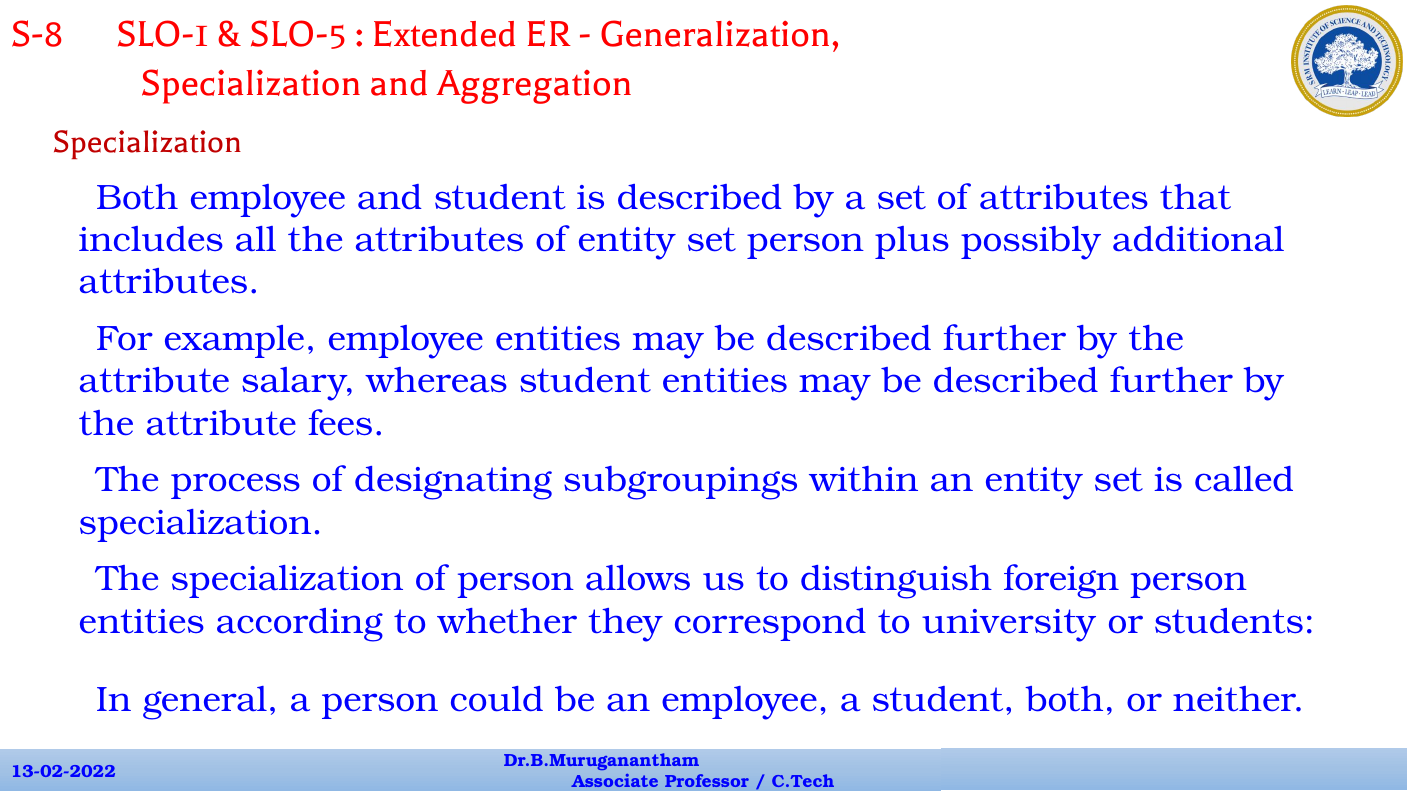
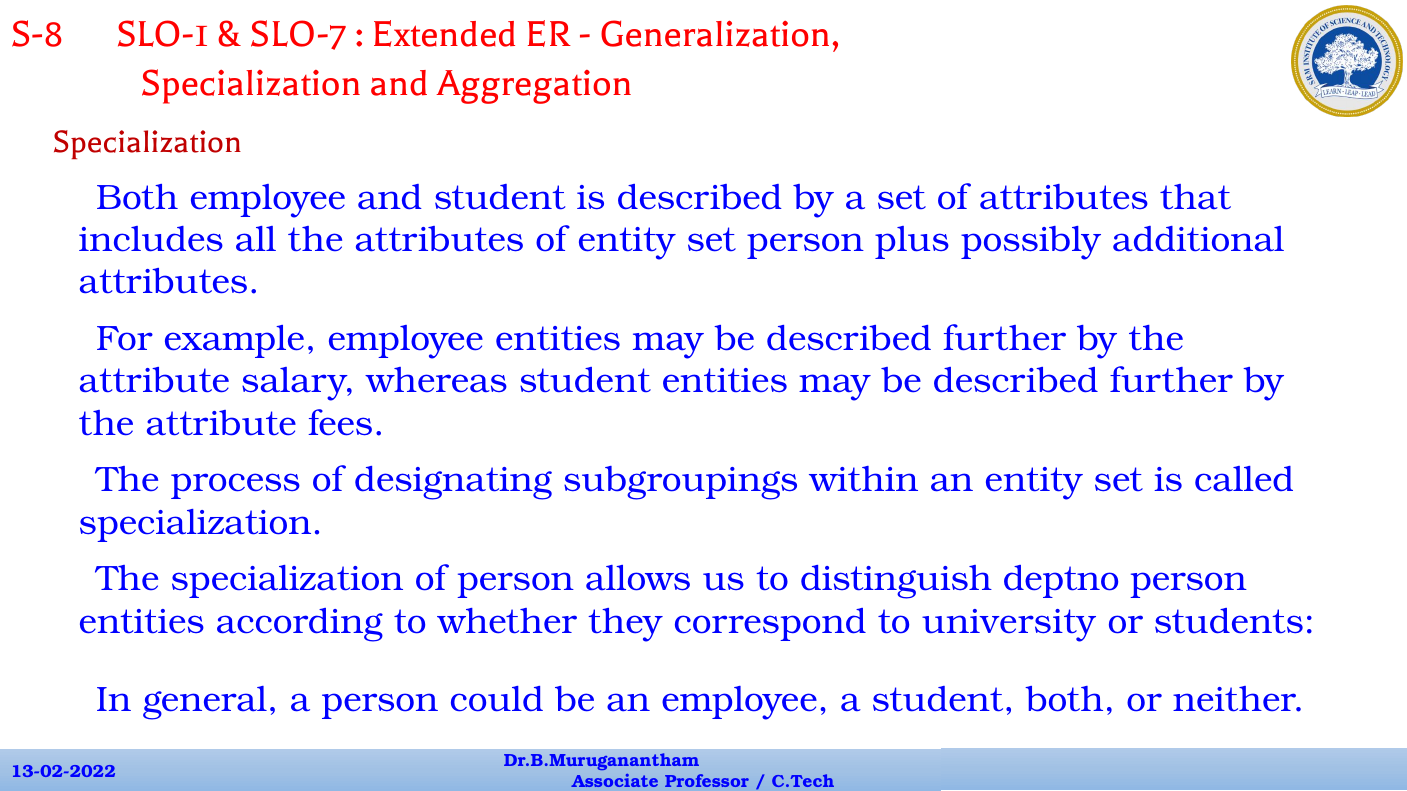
SLO-5: SLO-5 -> SLO-7 (298, 33)
foreign: foreign -> deptno (1061, 580)
